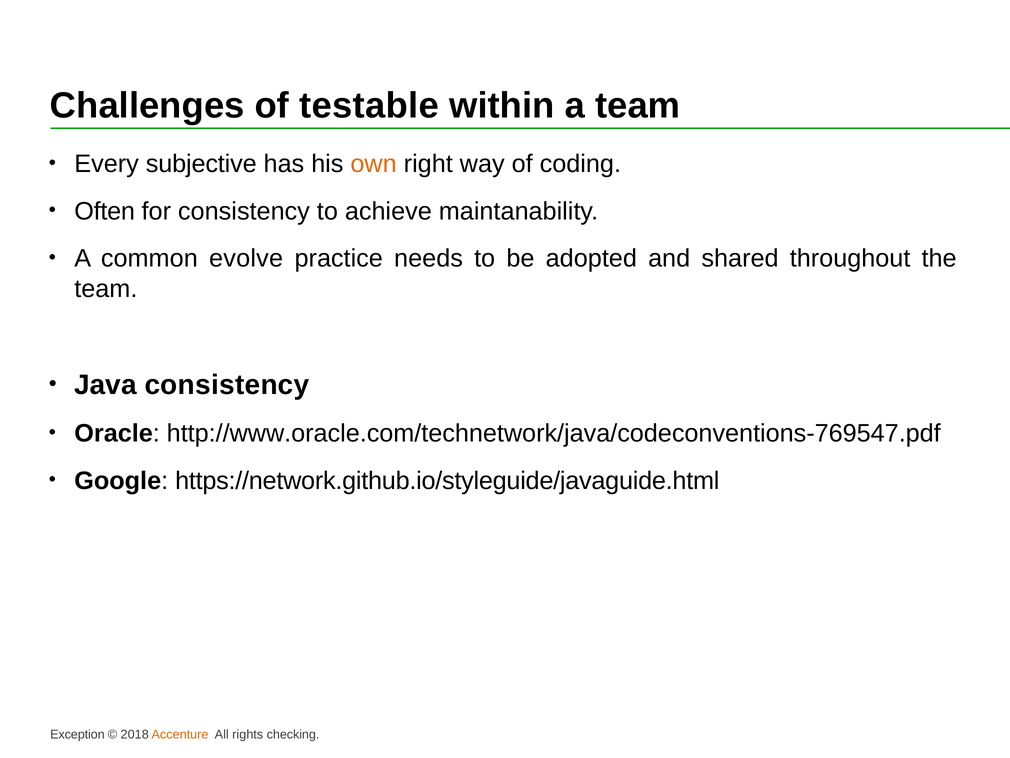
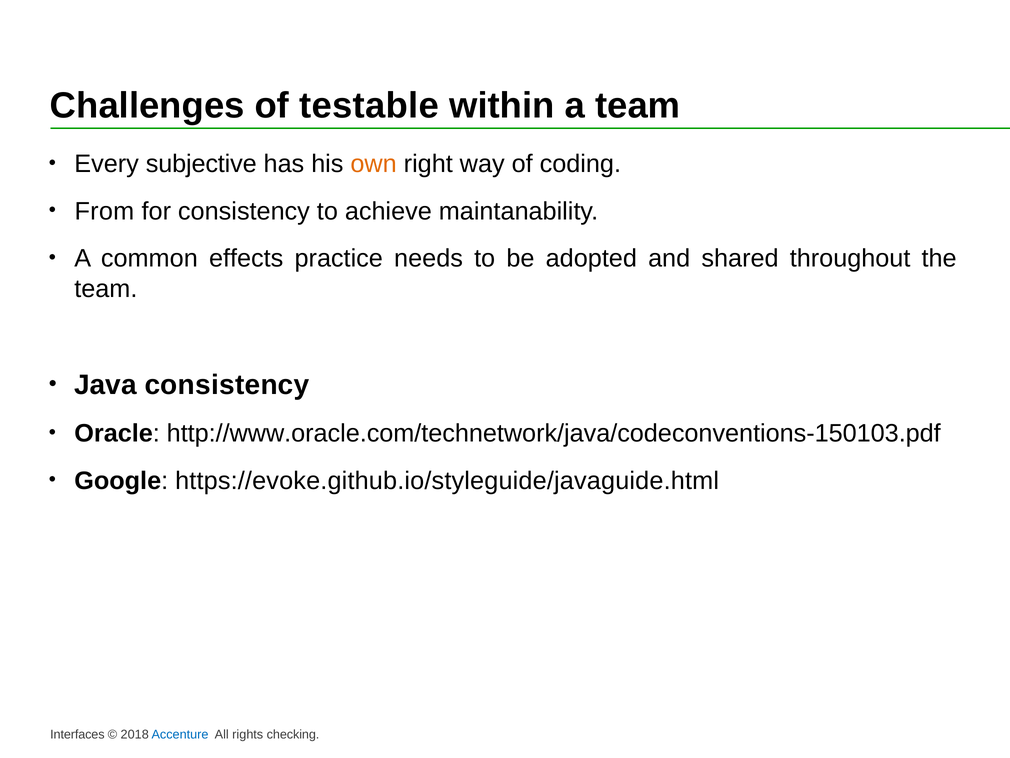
Often: Often -> From (104, 211)
evolve: evolve -> effects (246, 258)
http://www.oracle.com/technetwork/java/codeconventions-769547.pdf: http://www.oracle.com/technetwork/java/codeconventions-769547.pdf -> http://www.oracle.com/technetwork/java/codeconventions-150103.pdf (554, 433)
https://network.github.io/styleguide/javaguide.html: https://network.github.io/styleguide/javaguide.html -> https://evoke.github.io/styleguide/javaguide.html (447, 480)
Exception: Exception -> Interfaces (77, 734)
Accenture colour: orange -> blue (180, 734)
